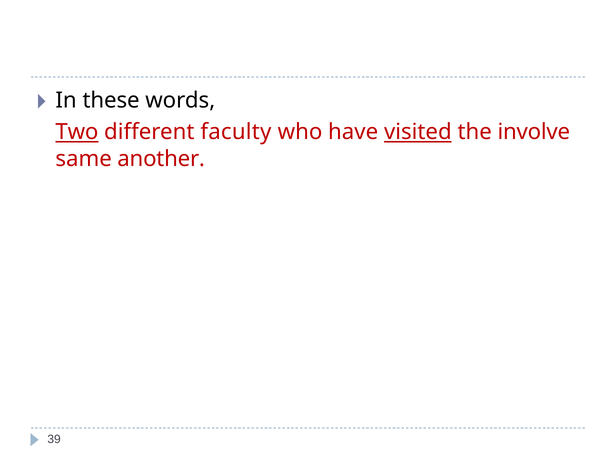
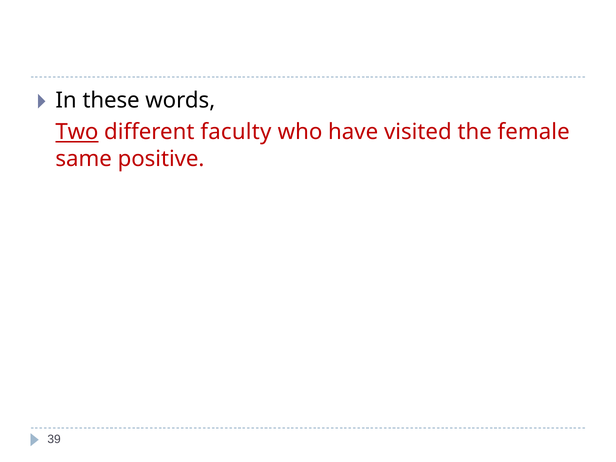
visited underline: present -> none (418, 132)
involve: involve -> female (534, 132)
another: another -> positive (161, 159)
